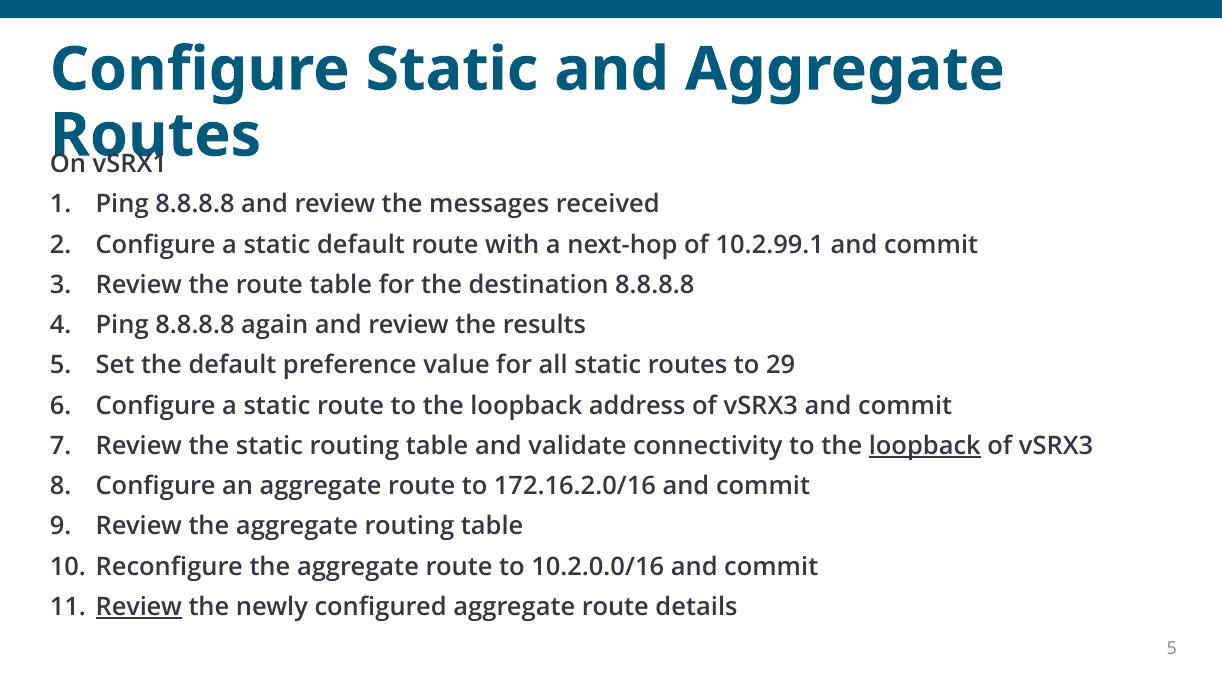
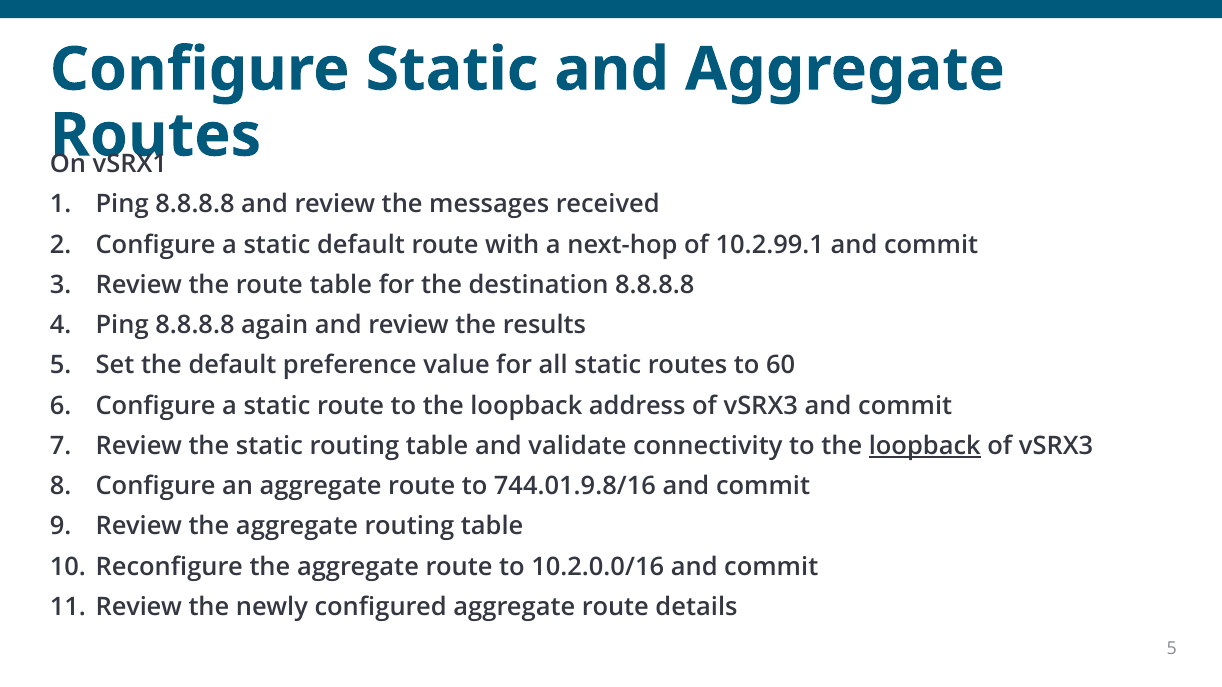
29: 29 -> 60 (781, 366)
172.16.2.0/16: 172.16.2.0/16 -> 744.01.9.8/16 (575, 487)
Review underline: present -> none (139, 607)
